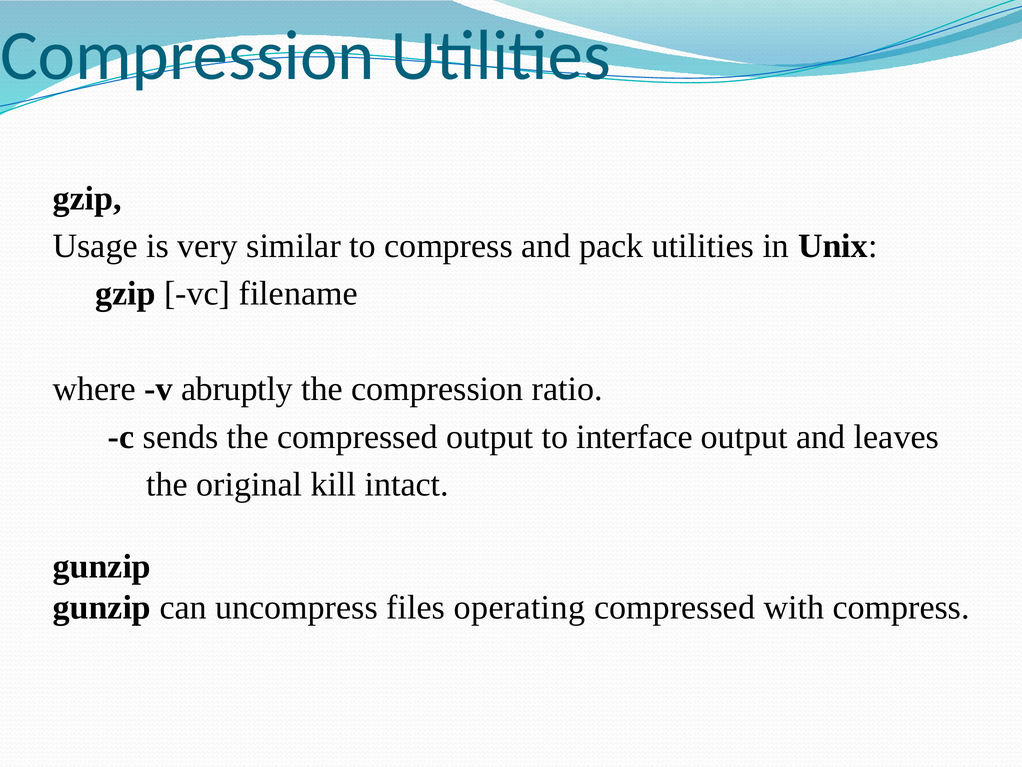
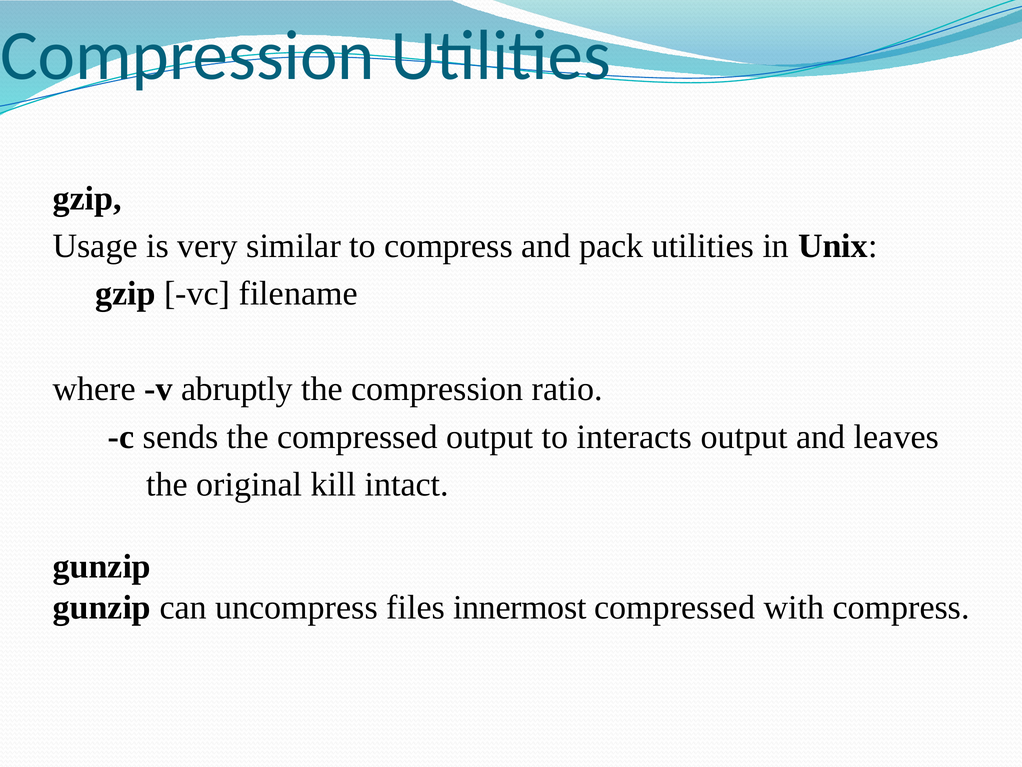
interface: interface -> interacts (634, 437)
operating: operating -> innermost (520, 607)
